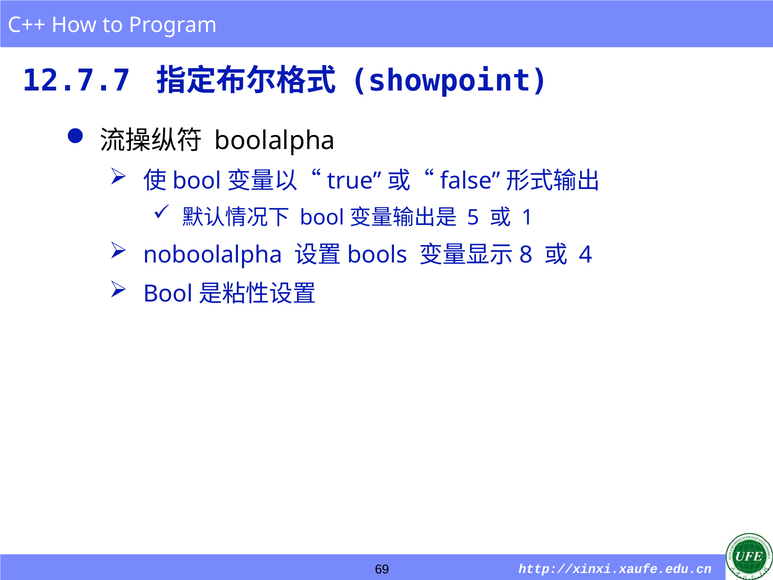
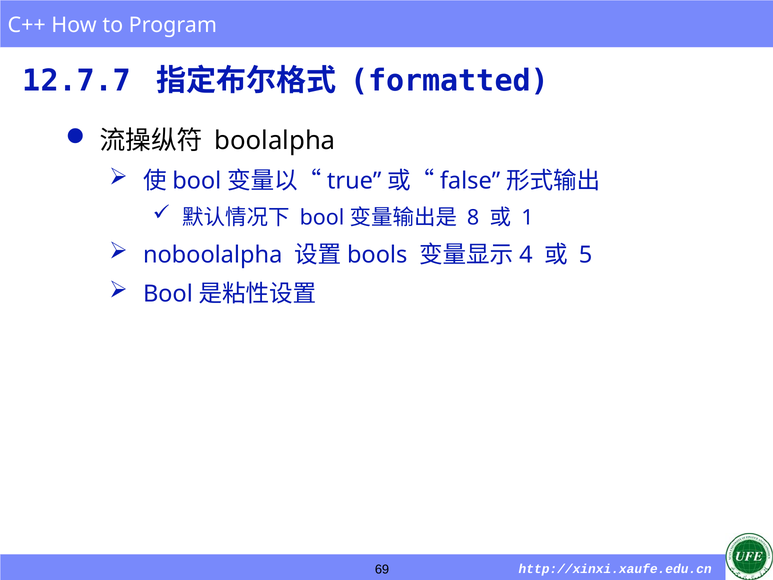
showpoint: showpoint -> formatted (449, 81)
5: 5 -> 8 (473, 218)
8: 8 -> 4 (526, 255)
4: 4 -> 5 (586, 255)
